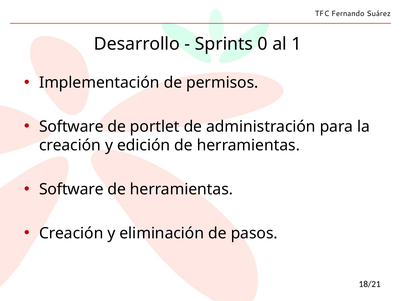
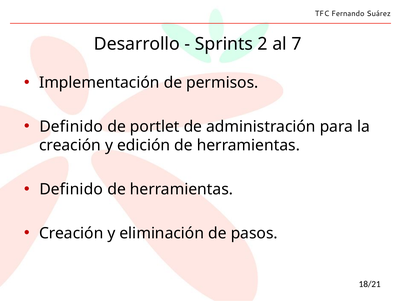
0: 0 -> 2 (263, 44)
1: 1 -> 7 (296, 44)
Software: Software -> Definido (71, 127)
Software: Software -> Definido (71, 189)
